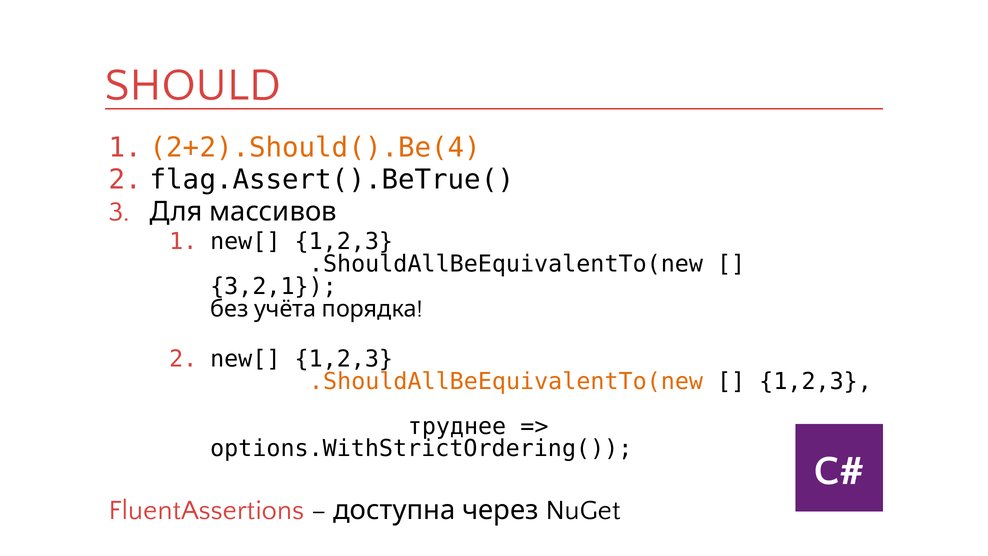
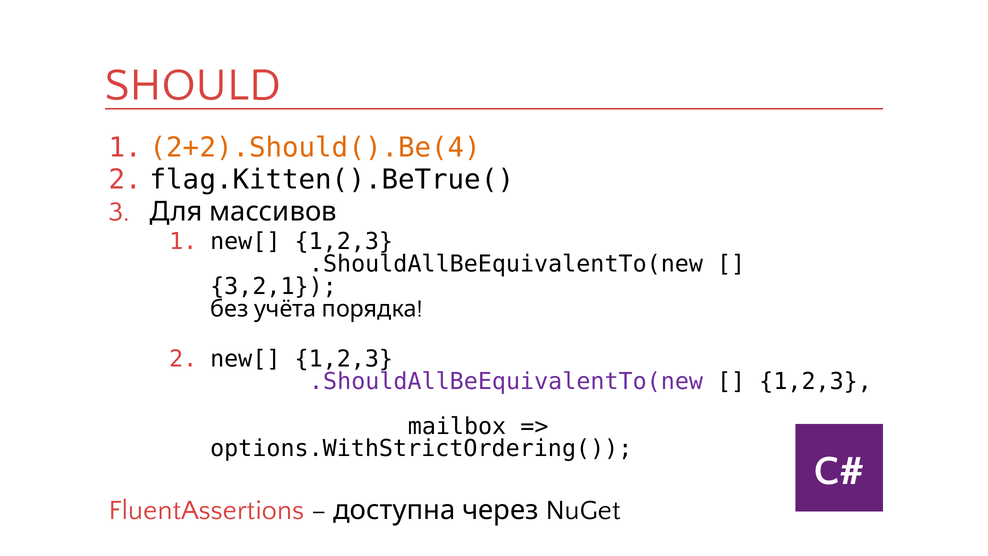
flag.Assert().BeTrue(: flag.Assert().BeTrue( -> flag.Kitten().BeTrue( (332, 180)
.ShouldAllBeEquivalentTo(new colour: orange -> purple (506, 381)
труднее: труднее -> mailbox (457, 426)
